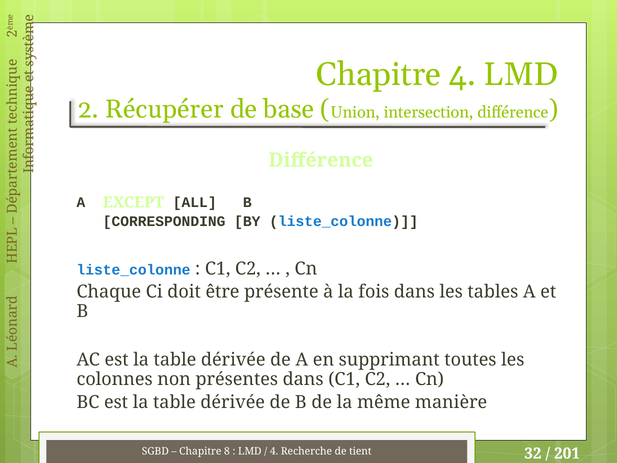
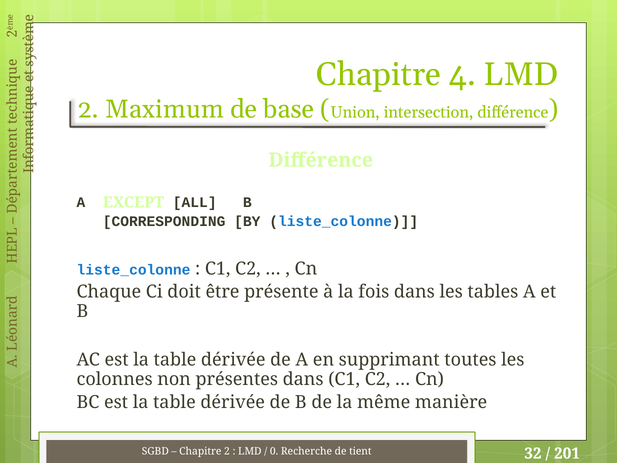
Récupérer: Récupérer -> Maximum (164, 109)
Chapitre 8: 8 -> 2 (227, 451)
4: 4 -> 0 (274, 451)
